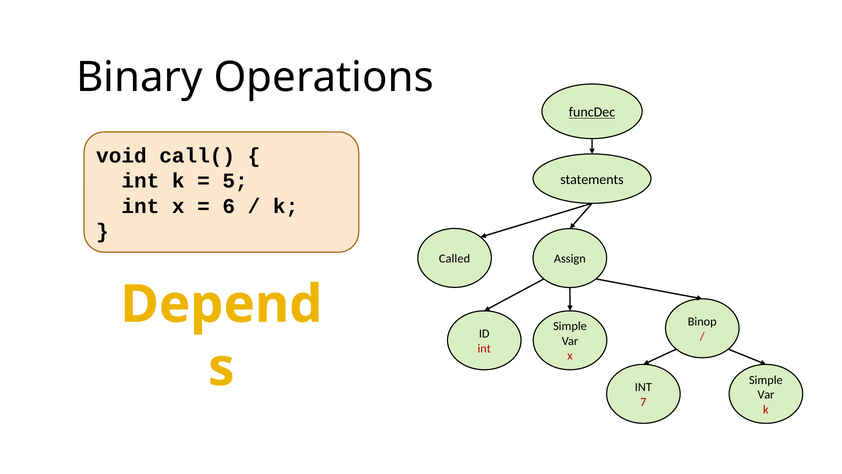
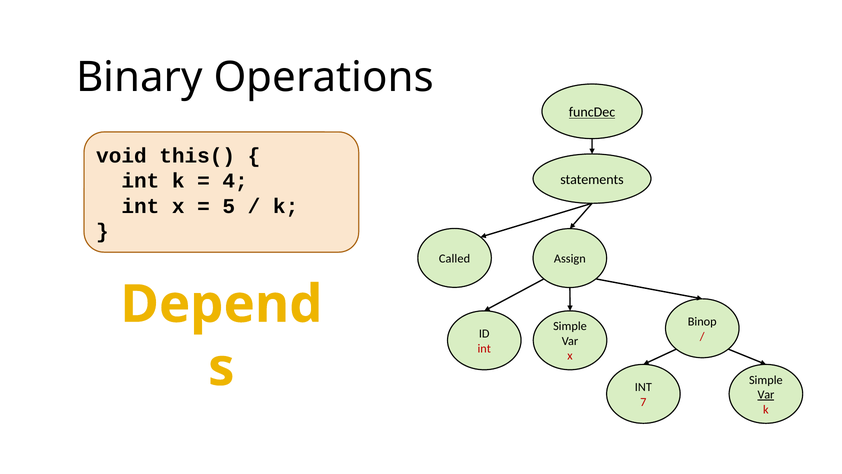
call(: call( -> this( (197, 155)
5: 5 -> 4 (235, 181)
6: 6 -> 5 (229, 206)
Var underline: none -> present (766, 394)
